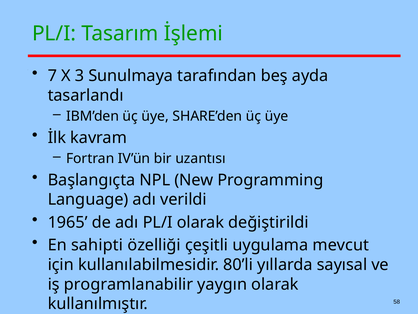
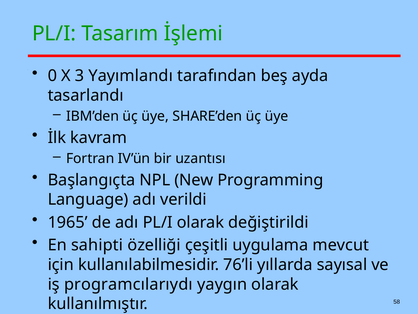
7: 7 -> 0 (52, 76)
Sunulmaya: Sunulmaya -> Yayımlandı (131, 76)
80’li: 80’li -> 76’li (238, 264)
programlanabilir: programlanabilir -> programcılarıydı (128, 284)
